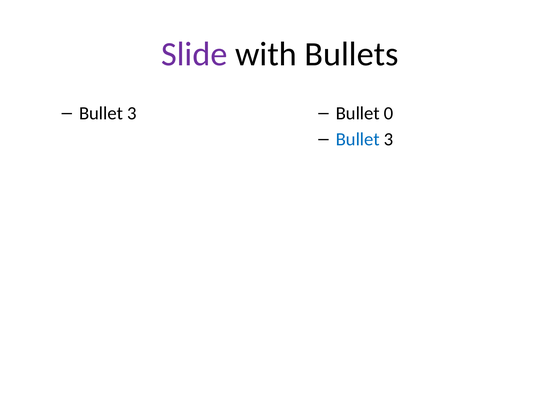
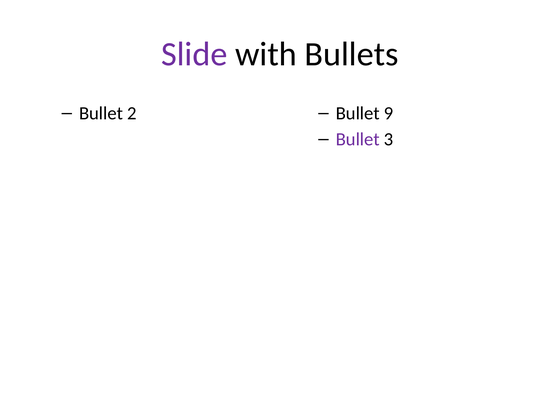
3: 3 -> 2 (132, 113)
0: 0 -> 9 (389, 113)
Bullet colour: blue -> purple (358, 139)
